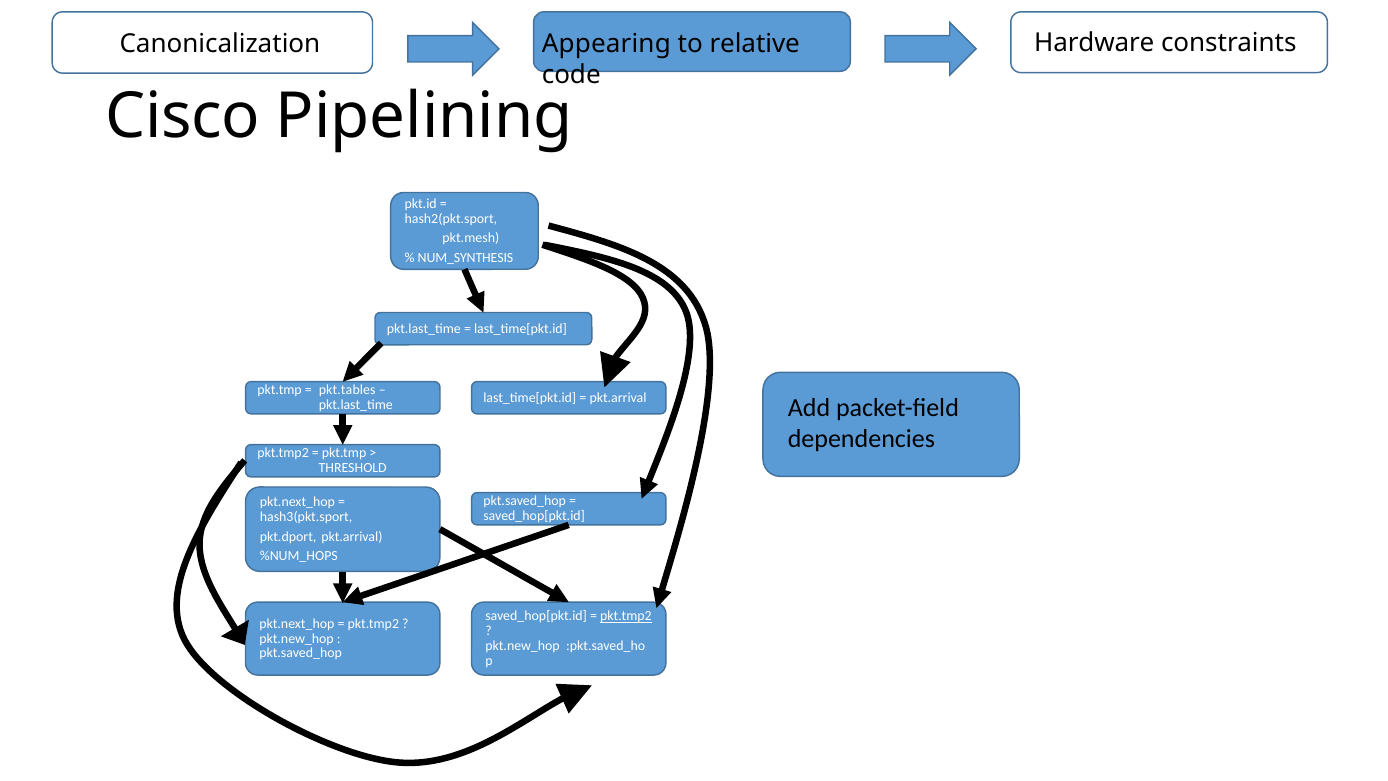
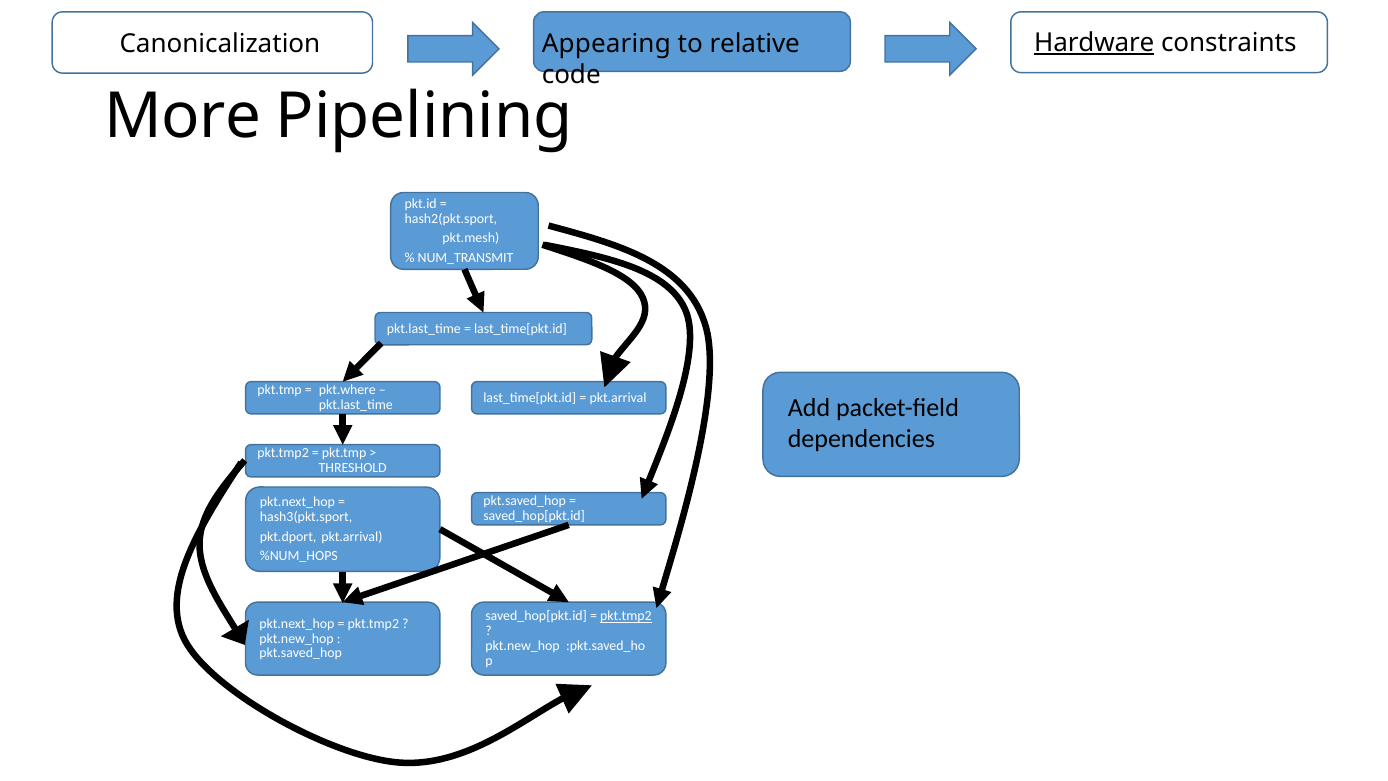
Hardware underline: none -> present (1094, 43)
Cisco: Cisco -> More (183, 117)
NUM_SYNTHESIS: NUM_SYNTHESIS -> NUM_TRANSMIT (466, 258)
pkt.tables: pkt.tables -> pkt.where (347, 390)
